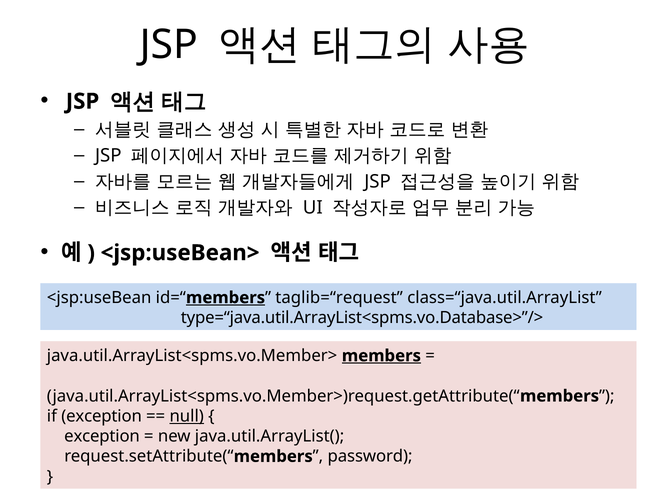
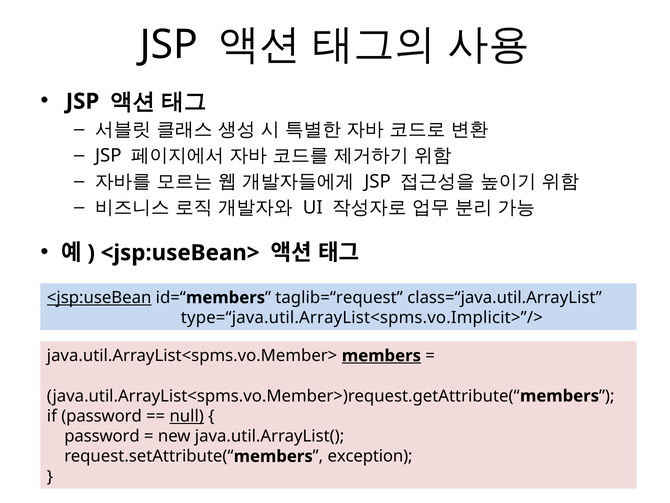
<jsp:useBean underline: none -> present (99, 297)
members underline: present -> none (226, 297)
type=“java.util.ArrayList<spms.vo.Database>”/>: type=“java.util.ArrayList<spms.vo.Database>”/> -> type=“java.util.ArrayList<spms.vo.Implicit>”/> (362, 317)
if exception: exception -> password (102, 416)
exception: exception -> password (102, 436)
password: password -> exception (370, 456)
